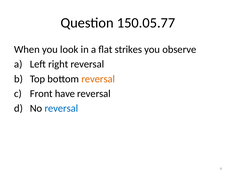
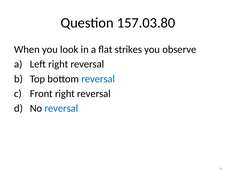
150.05.77: 150.05.77 -> 157.03.80 (146, 23)
reversal colour: orange -> blue (98, 79)
Front have: have -> right (65, 94)
